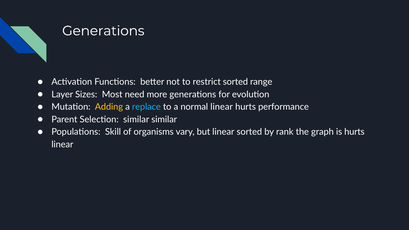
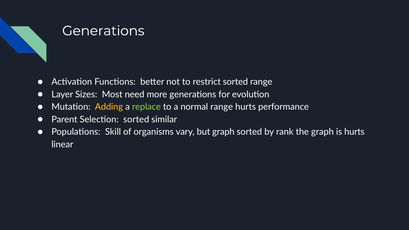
replace colour: light blue -> light green (146, 107)
normal linear: linear -> range (222, 107)
Selection similar: similar -> sorted (136, 119)
but linear: linear -> graph (223, 132)
